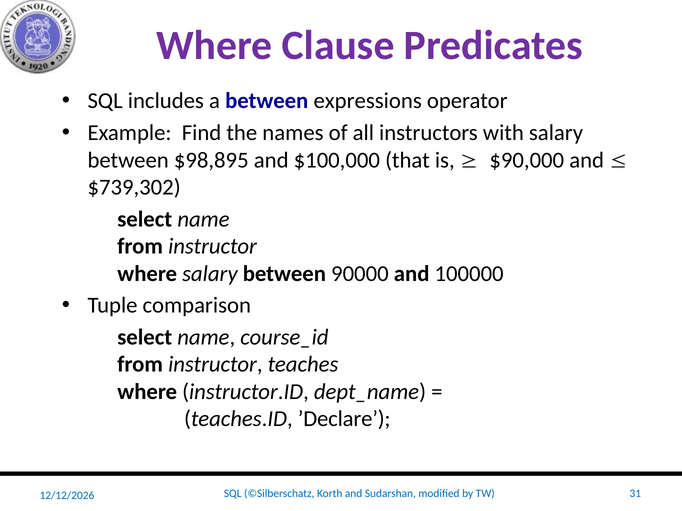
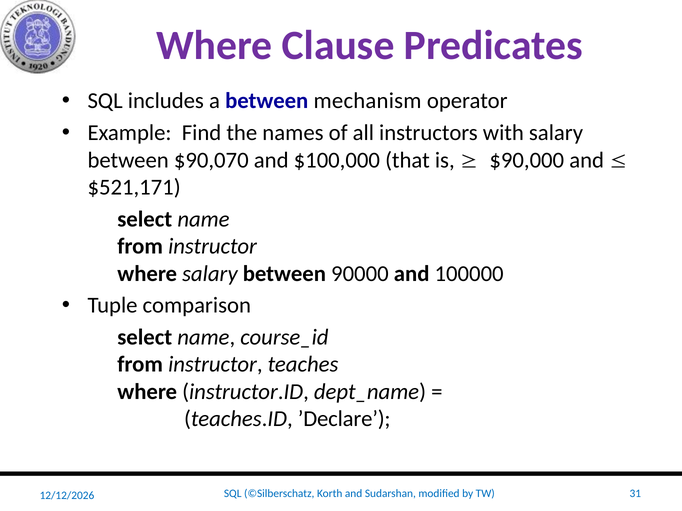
expressions: expressions -> mechanism (368, 101)
$98,895: $98,895 -> $90,070 (211, 160)
$739,302: $739,302 -> $521,171 (134, 187)
